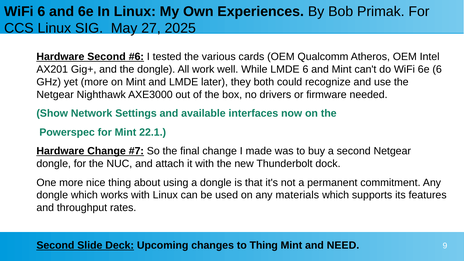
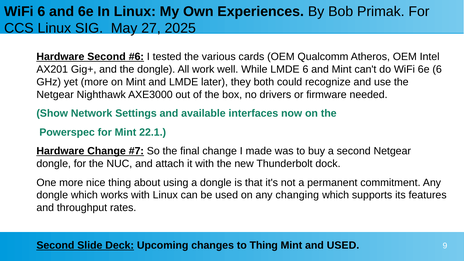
materials: materials -> changing (297, 195)
and NEED: NEED -> USED (343, 245)
